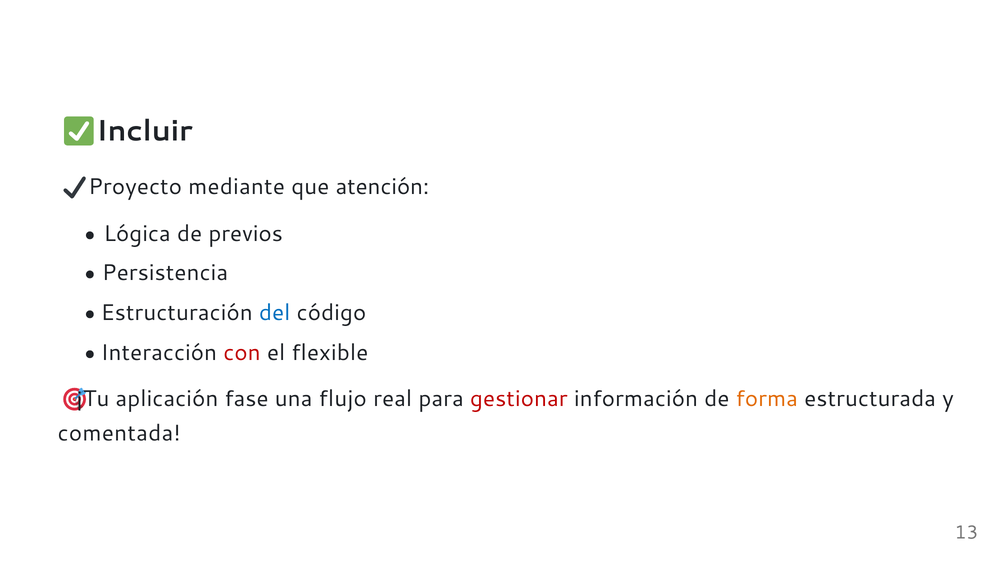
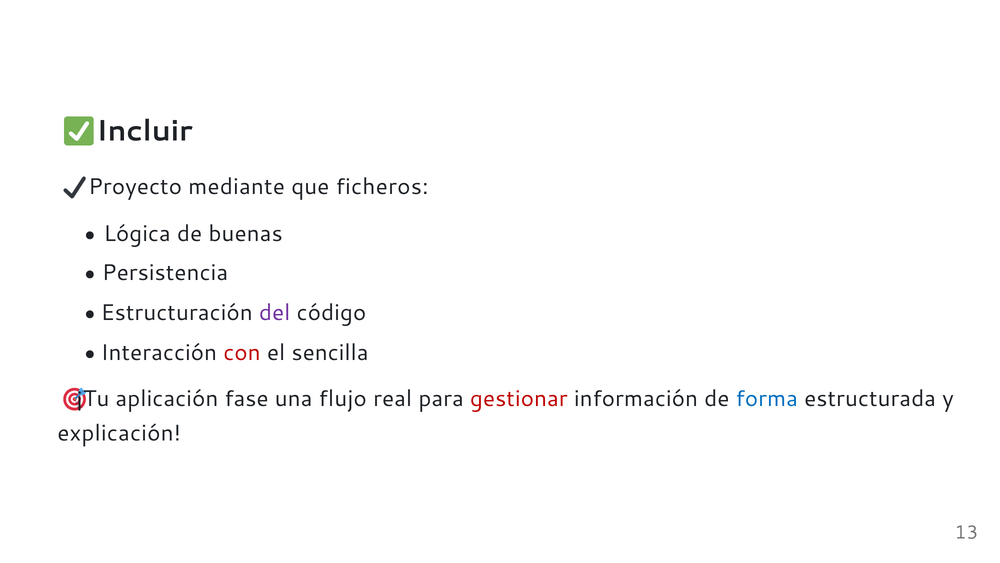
atención: atención -> ficheros (382, 187)
previos: previos -> buenas (246, 234)
del colour: blue -> purple (275, 313)
flexible: flexible -> sencilla (330, 352)
forma colour: orange -> blue (767, 399)
comentada: comentada -> explicación (119, 433)
